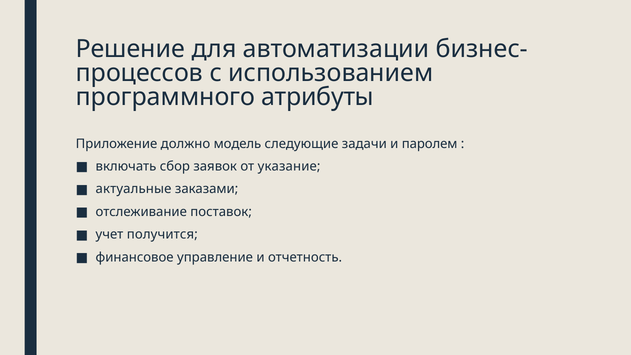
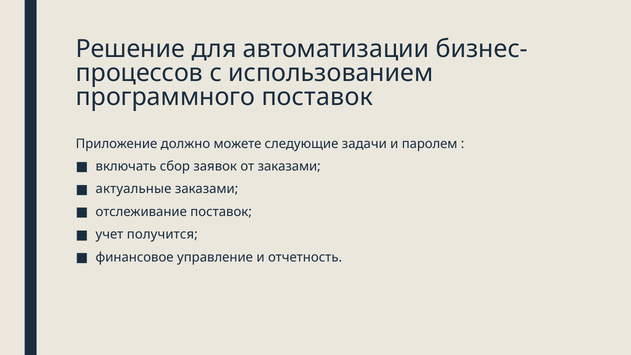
программного атрибуты: атрибуты -> поставок (317, 97)
модель: модель -> можете (237, 144)
от указание: указание -> заказами (289, 166)
